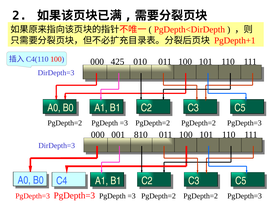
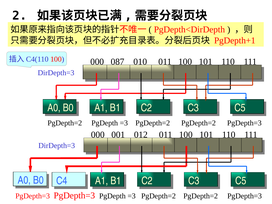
425: 425 -> 087 (118, 62)
810: 810 -> 012 (141, 135)
